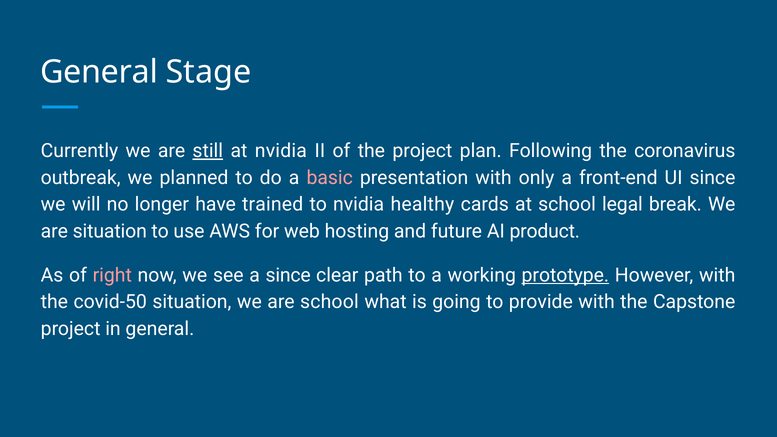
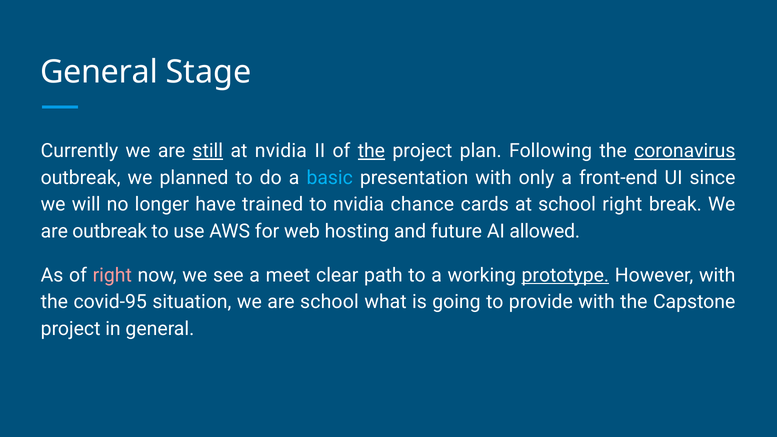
the underline: none -> present (371, 151)
coronavirus underline: none -> present (685, 151)
basic colour: pink -> light blue (330, 178)
healthy: healthy -> chance (422, 204)
school legal: legal -> right (622, 204)
are situation: situation -> outbreak (110, 231)
product: product -> allowed (545, 231)
a since: since -> meet (288, 275)
covid-50: covid-50 -> covid-95 (110, 302)
